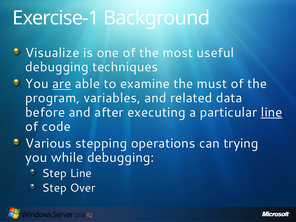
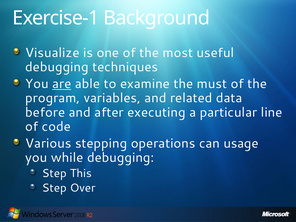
line underline: present -> none (272, 112)
trying: trying -> usage (241, 143)
Step Line: Line -> This (81, 173)
